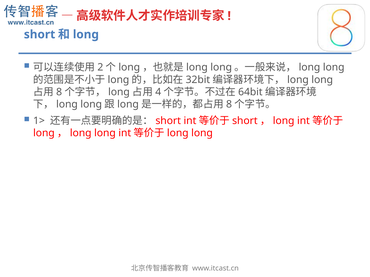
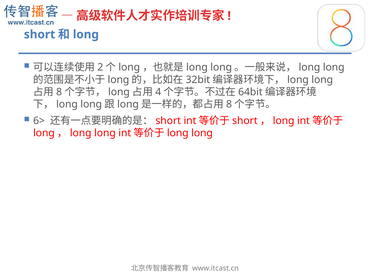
1>: 1> -> 6> (39, 121)
